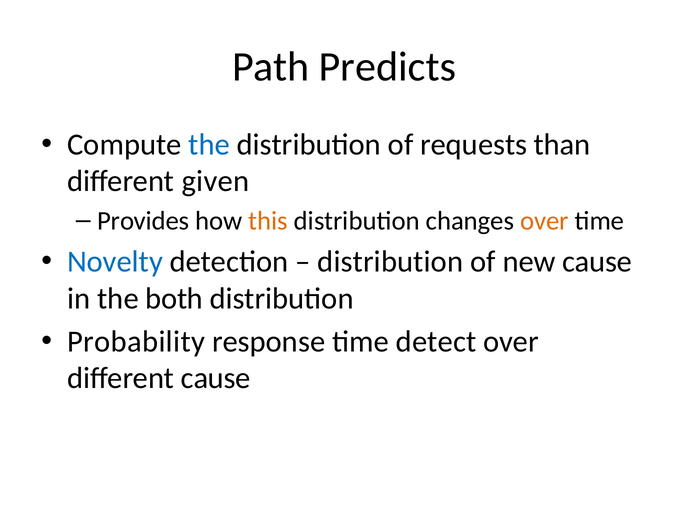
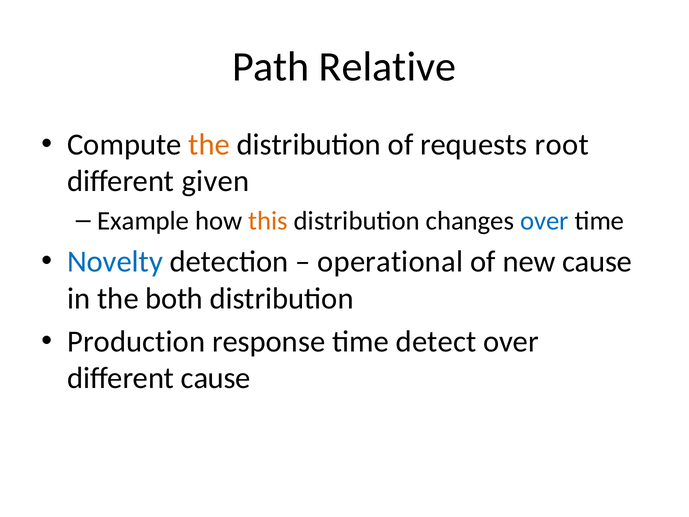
Predicts: Predicts -> Relative (387, 67)
the colour: blue -> orange (209, 145)
than: than -> root (562, 145)
Provides: Provides -> Example (143, 221)
over colour: orange -> blue (544, 221)
distribution: distribution -> operational (390, 262)
Probability: Probability -> Production (136, 341)
